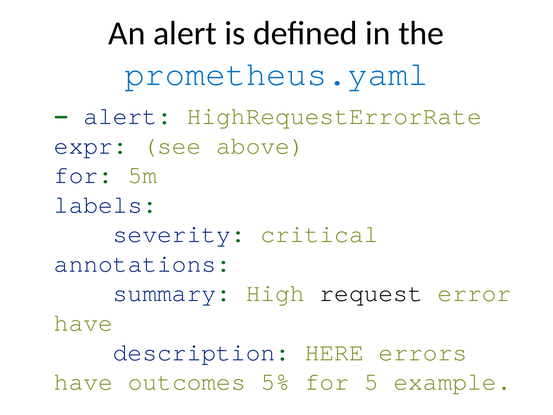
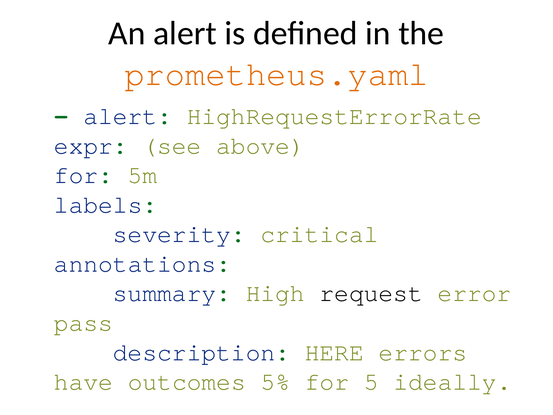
prometheus.yaml colour: blue -> orange (276, 74)
have: have -> pass (83, 323)
example: example -> ideally (452, 382)
